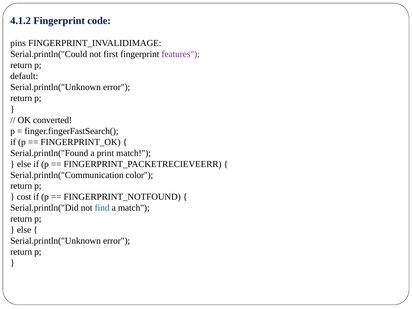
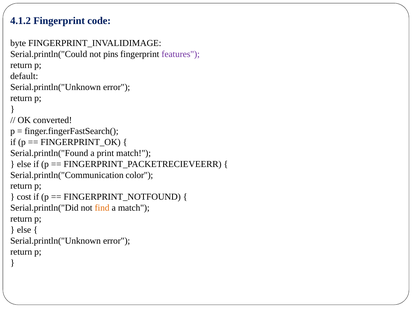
pins: pins -> byte (18, 43)
first: first -> pins (111, 54)
find colour: blue -> orange (102, 208)
